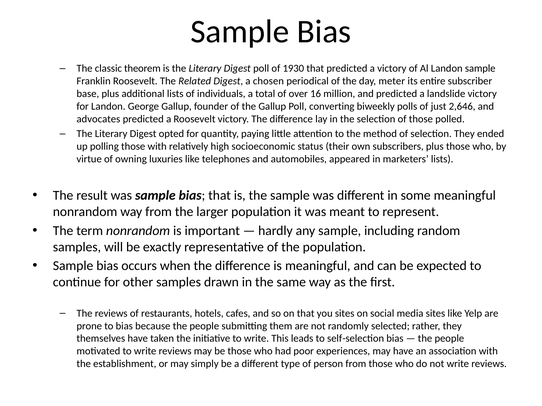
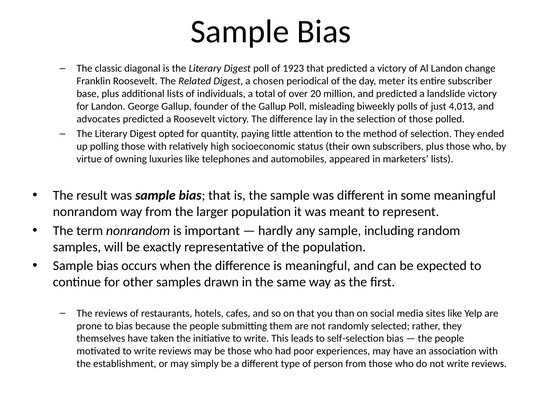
theorem: theorem -> diagonal (142, 69)
1930: 1930 -> 1923 (293, 69)
Landon sample: sample -> change (480, 69)
16: 16 -> 20 (316, 94)
converting: converting -> misleading (332, 107)
2,646: 2,646 -> 4,013 (462, 107)
you sites: sites -> than (345, 314)
